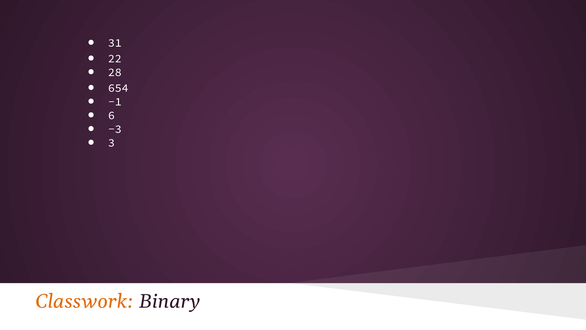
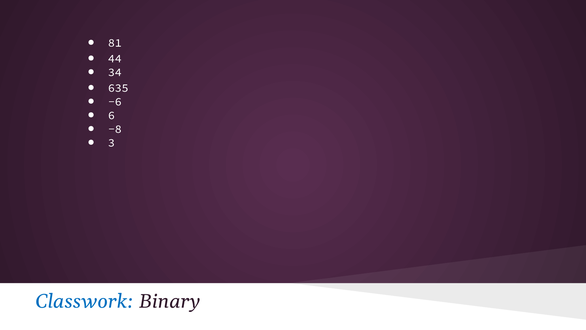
31: 31 -> 81 (115, 43)
22: 22 -> 44 (115, 58)
28: 28 -> 34 (115, 72)
654: 654 -> 635 (118, 88)
-1: -1 -> -6 (115, 102)
-3: -3 -> -8 (115, 129)
Classwork colour: orange -> blue (85, 301)
